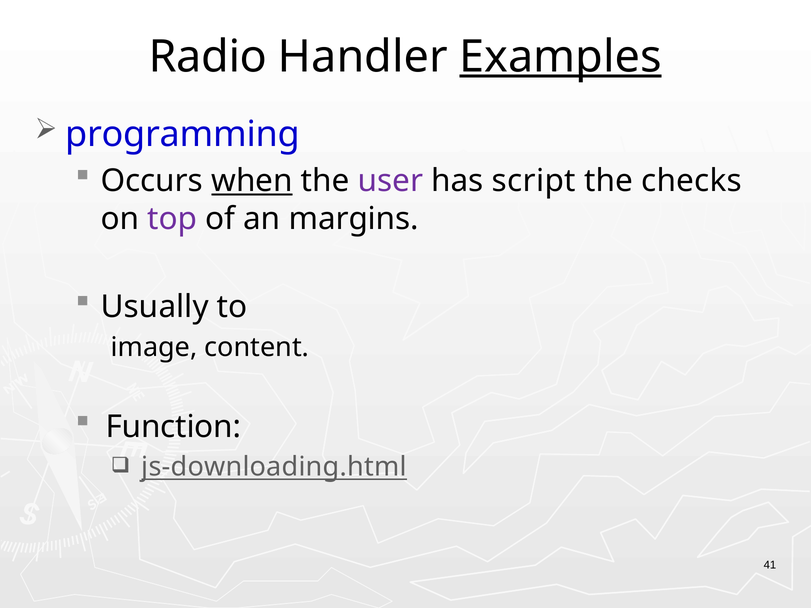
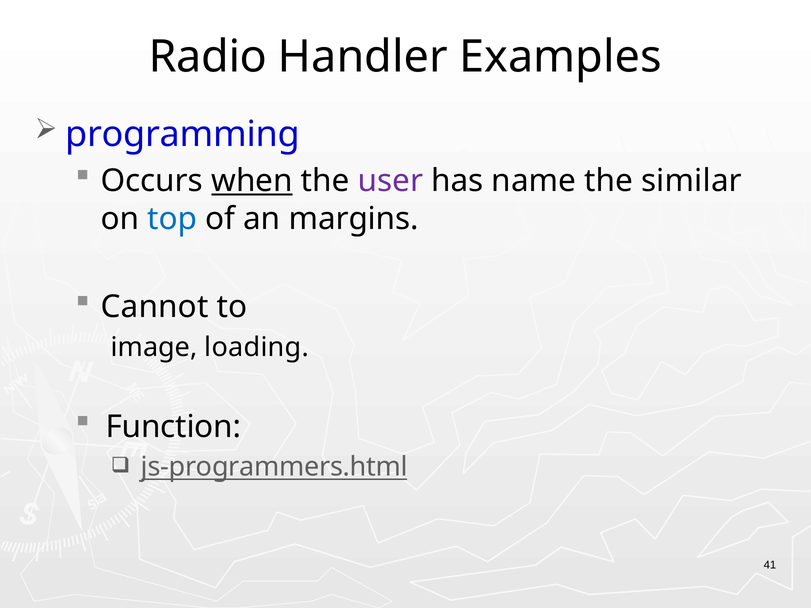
Examples underline: present -> none (560, 57)
script: script -> name (534, 181)
checks: checks -> similar (692, 181)
top colour: purple -> blue (172, 219)
Usually: Usually -> Cannot (155, 307)
content: content -> loading (257, 347)
js-downloading.html: js-downloading.html -> js-programmers.html (274, 467)
